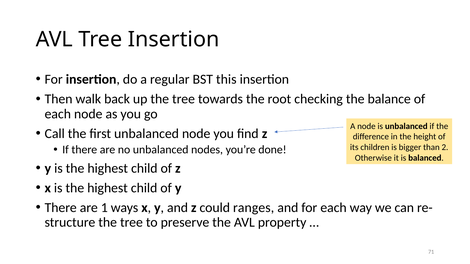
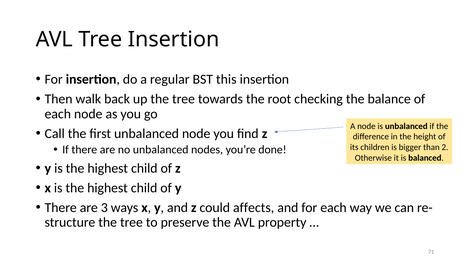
1: 1 -> 3 (104, 208)
ranges: ranges -> affects (254, 208)
